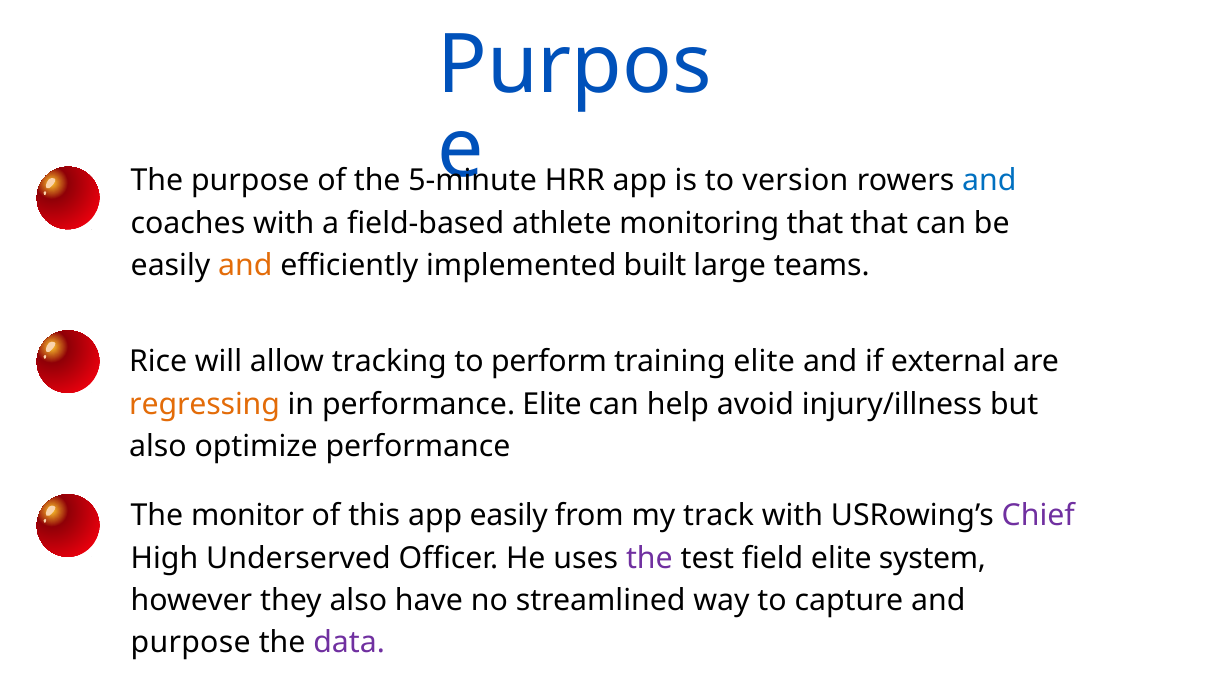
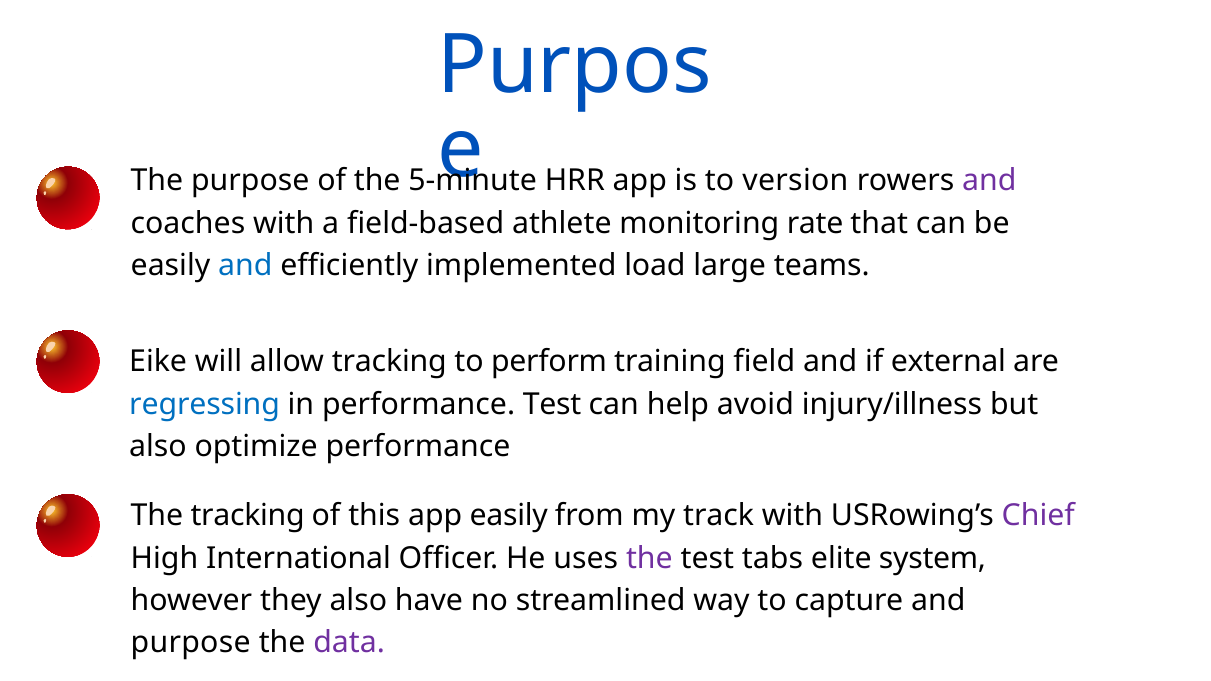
and colour: blue -> purple (989, 181)
monitoring that: that -> rate (815, 223)
and colour: orange -> blue (245, 266)
built: built -> load (655, 266)
Rice: Rice -> Eike (158, 362)
training elite: elite -> field (764, 362)
regressing colour: orange -> blue (205, 404)
performance Elite: Elite -> Test (552, 404)
The monitor: monitor -> tracking (248, 516)
Underserved: Underserved -> International (298, 558)
field: field -> tabs (772, 558)
